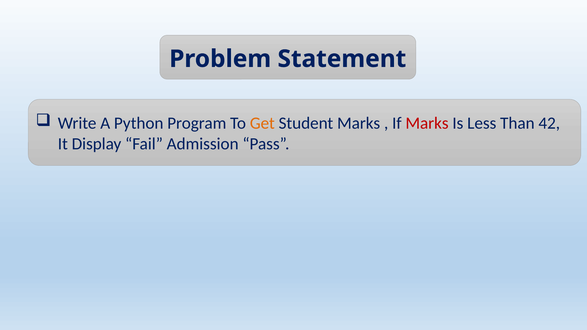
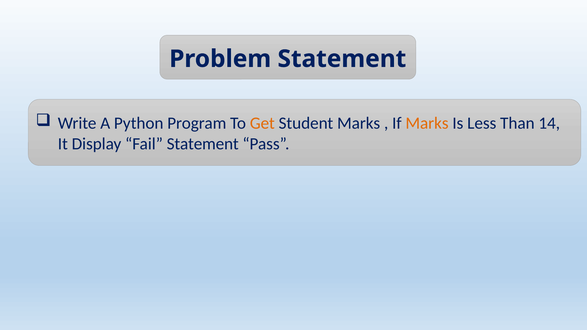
Marks colour: red -> orange (427, 123)
42: 42 -> 14 (549, 123)
Fail Admission: Admission -> Statement (203, 144)
